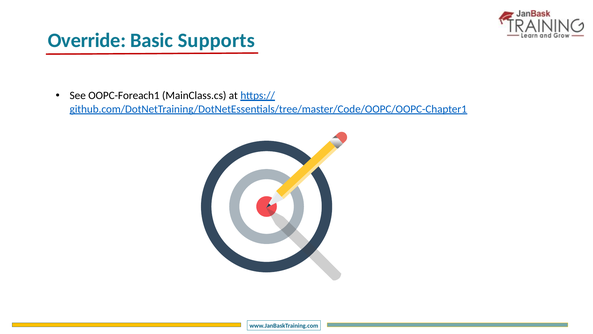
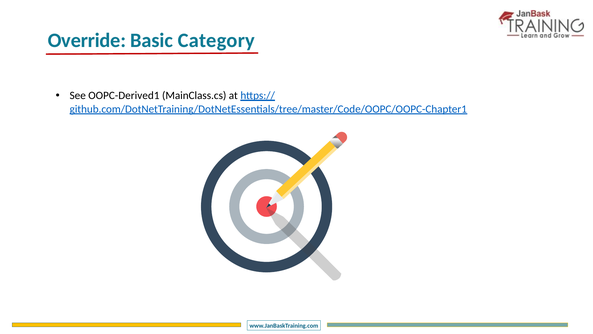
Supports: Supports -> Category (216, 40)
OOPC-Foreach1: OOPC-Foreach1 -> OOPC-Derived1 (124, 95)
